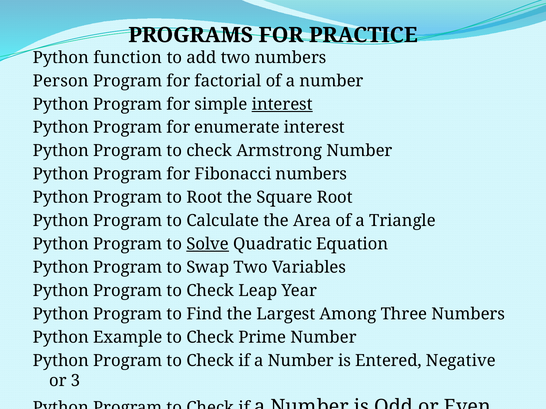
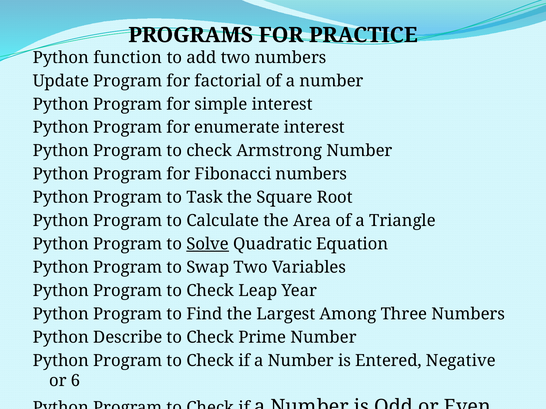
Person: Person -> Update (61, 81)
interest underline: present -> none (282, 104)
to Root: Root -> Task (205, 198)
Example: Example -> Describe (128, 338)
3: 3 -> 6 (76, 381)
